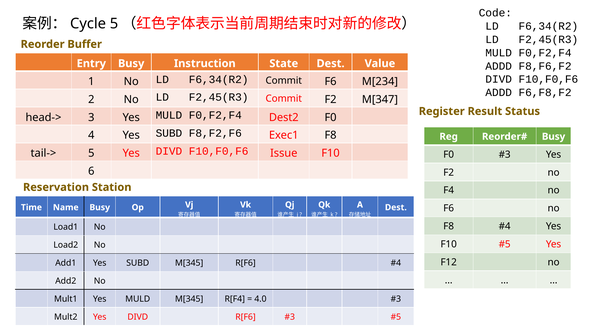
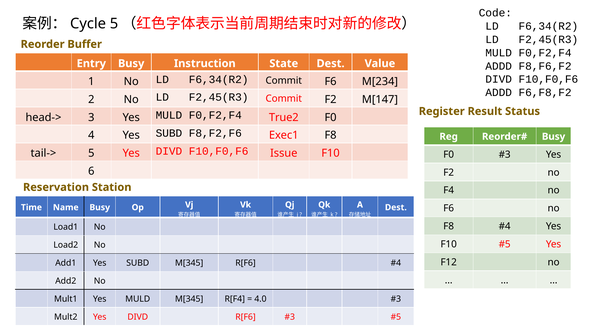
M[347: M[347 -> M[147 (380, 99)
Dest2: Dest2 -> True2 (284, 117)
